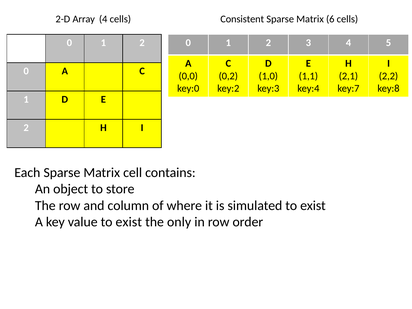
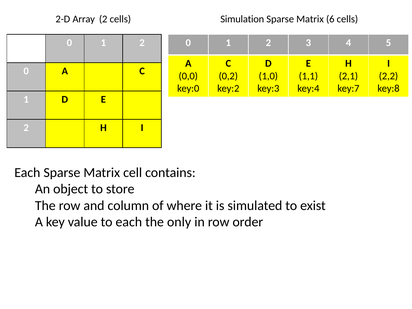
Array 4: 4 -> 2 (103, 19)
Consistent: Consistent -> Simulation (242, 19)
value to exist: exist -> each (129, 222)
